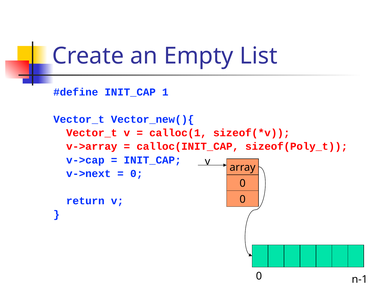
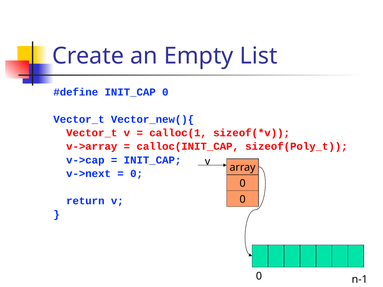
INIT_CAP 1: 1 -> 0 (165, 92)
